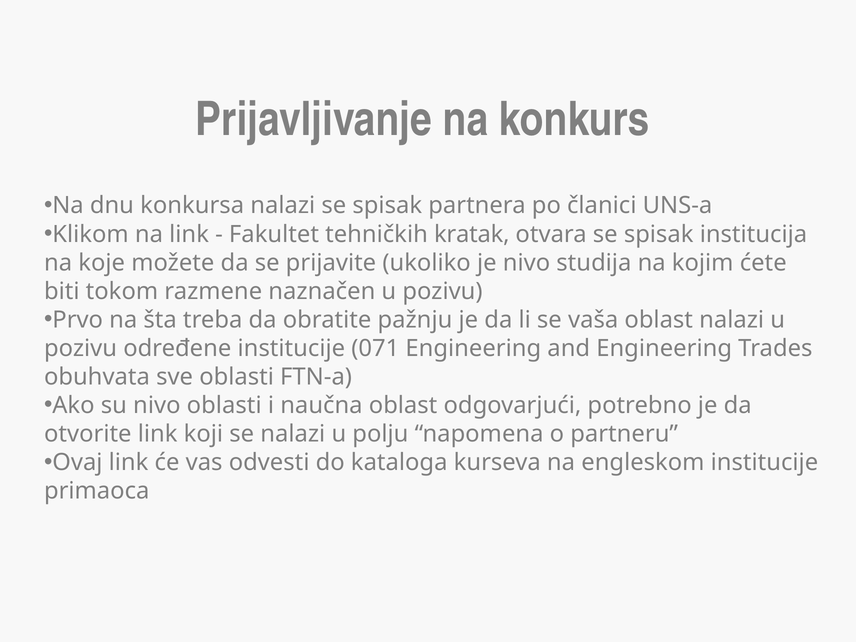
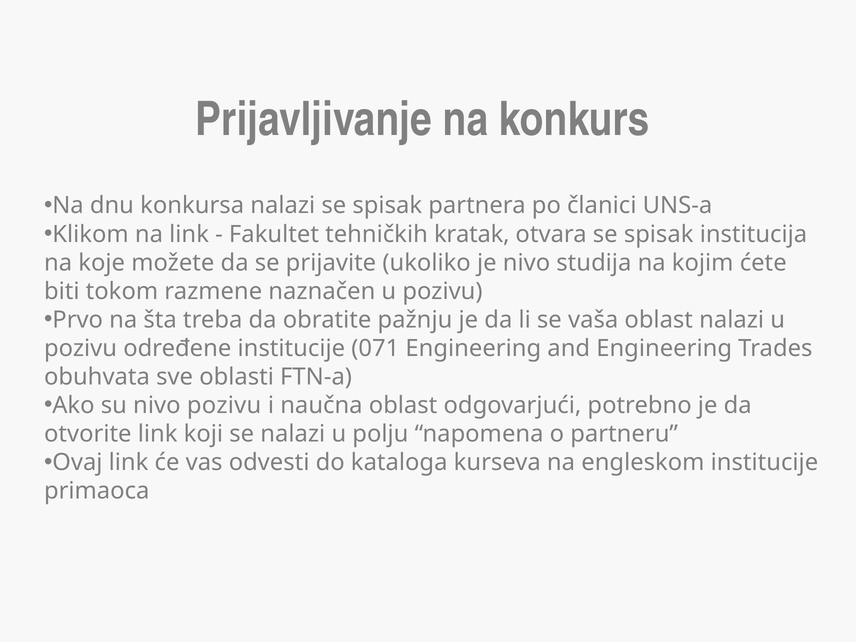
nivo oblasti: oblasti -> pozivu (224, 405)
